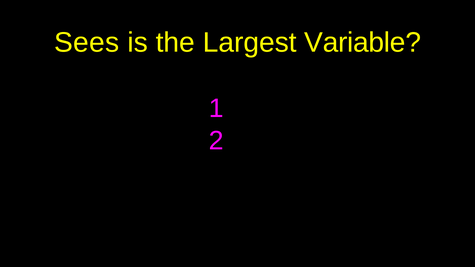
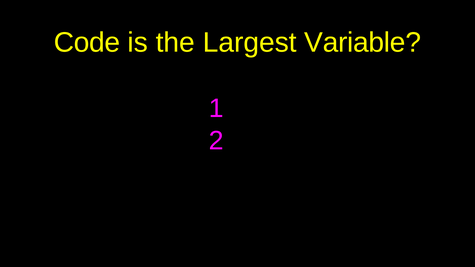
Sees: Sees -> Code (87, 43)
